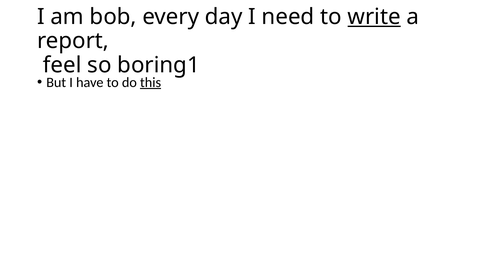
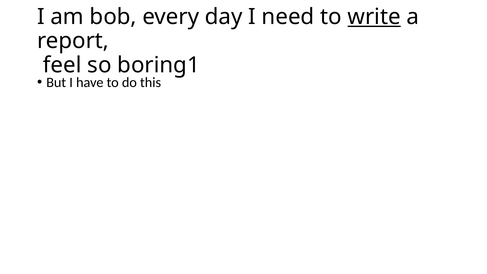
this underline: present -> none (151, 82)
